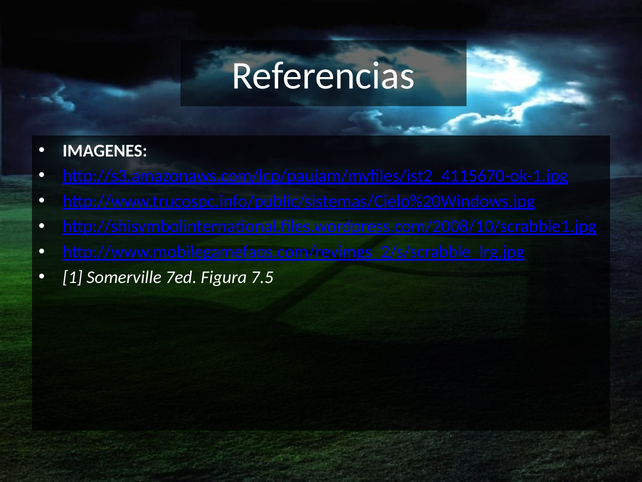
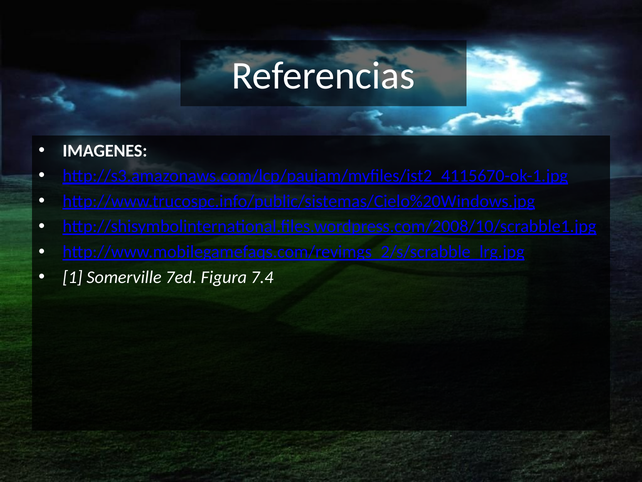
7.5: 7.5 -> 7.4 (262, 277)
